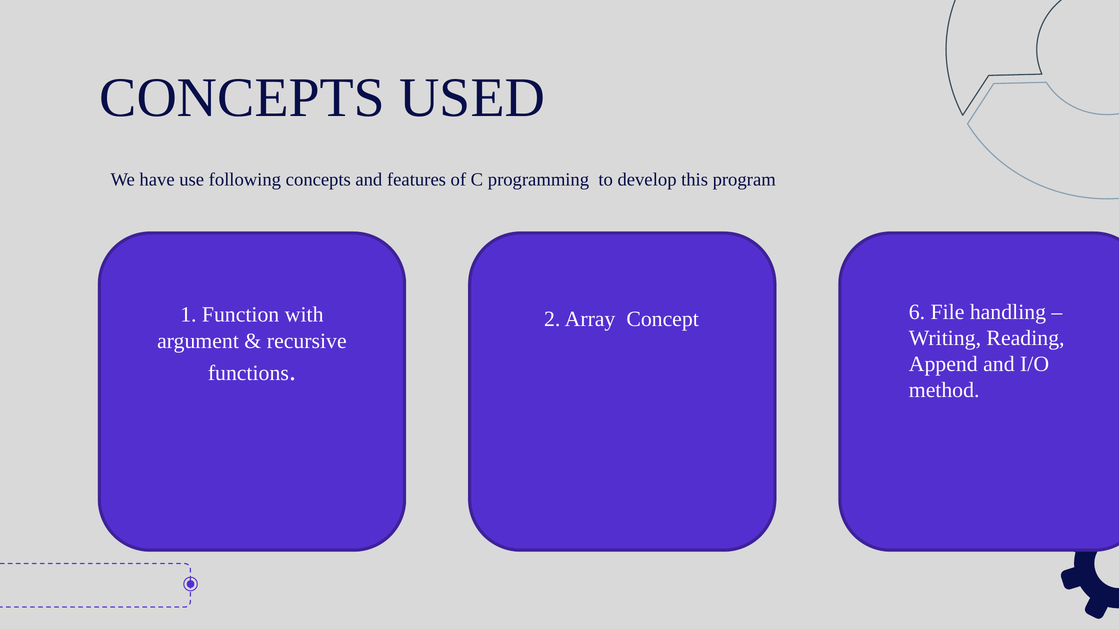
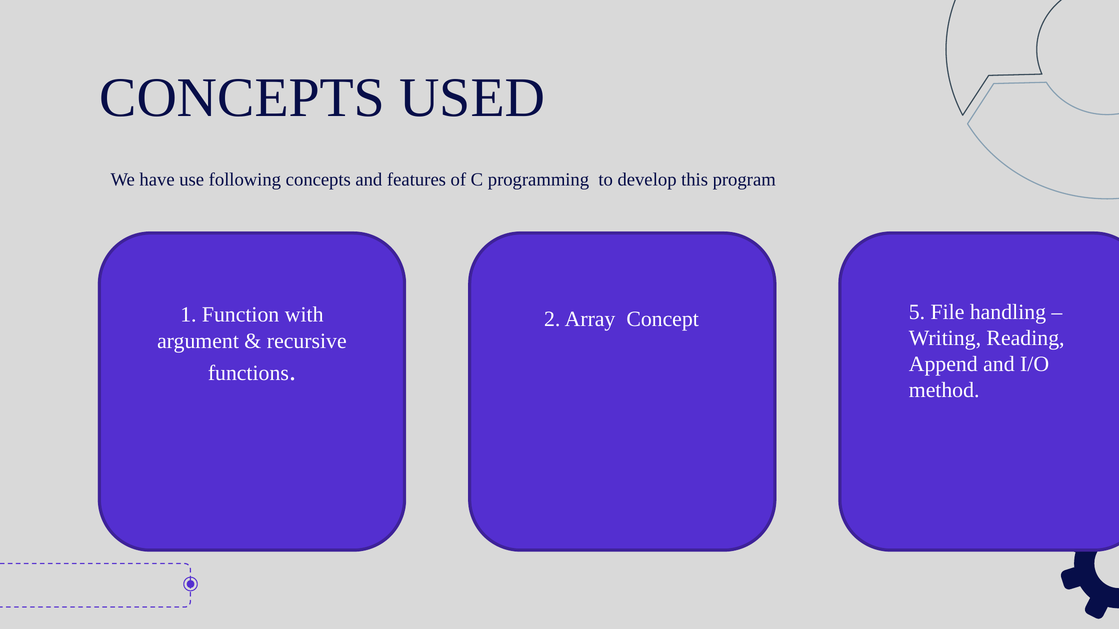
6: 6 -> 5 (917, 312)
